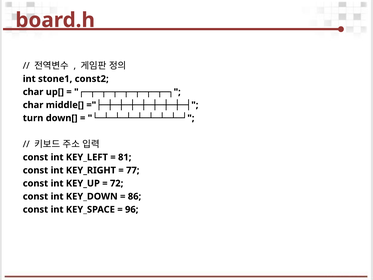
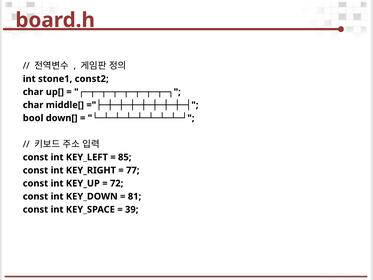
turn: turn -> bool (33, 118)
81: 81 -> 85 (125, 157)
86: 86 -> 81 (135, 196)
96: 96 -> 39 (132, 209)
